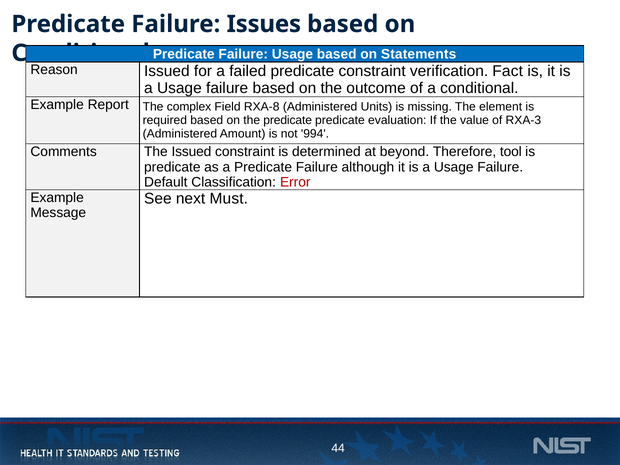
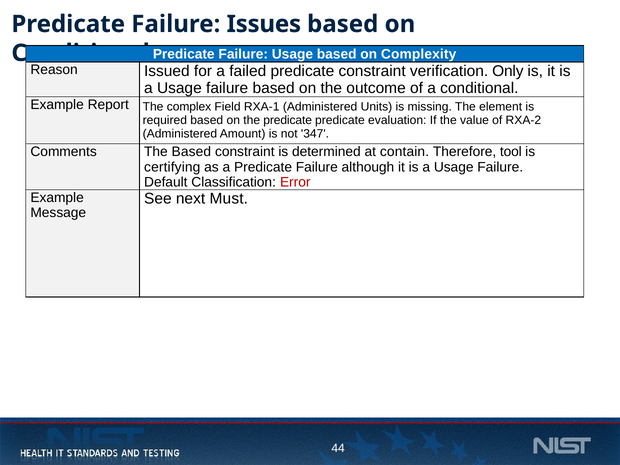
Statements: Statements -> Complexity (419, 54)
Fact: Fact -> Only (508, 71)
RXA-8: RXA-8 -> RXA-1 (262, 107)
RXA-3: RXA-3 -> RXA-2 (523, 120)
994: 994 -> 347 (315, 134)
The Issued: Issued -> Based (191, 152)
beyond: beyond -> contain (405, 152)
predicate: predicate -> certifying (172, 167)
